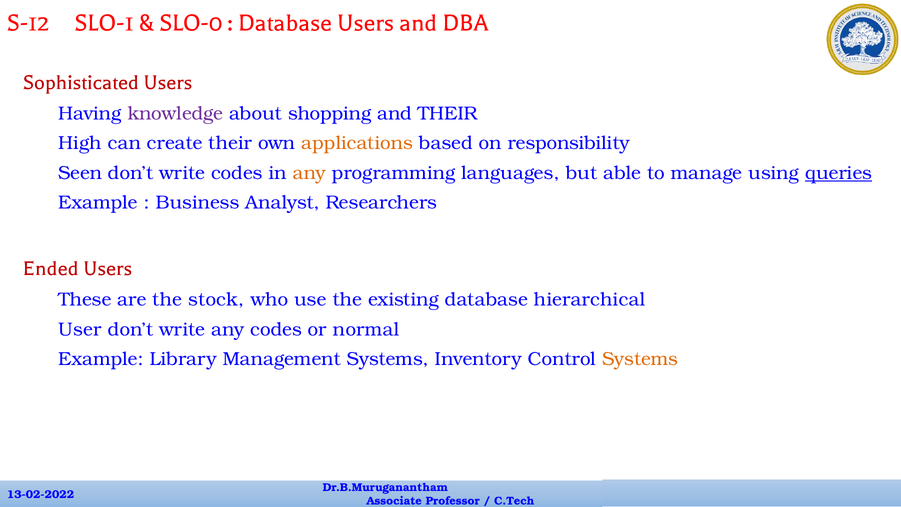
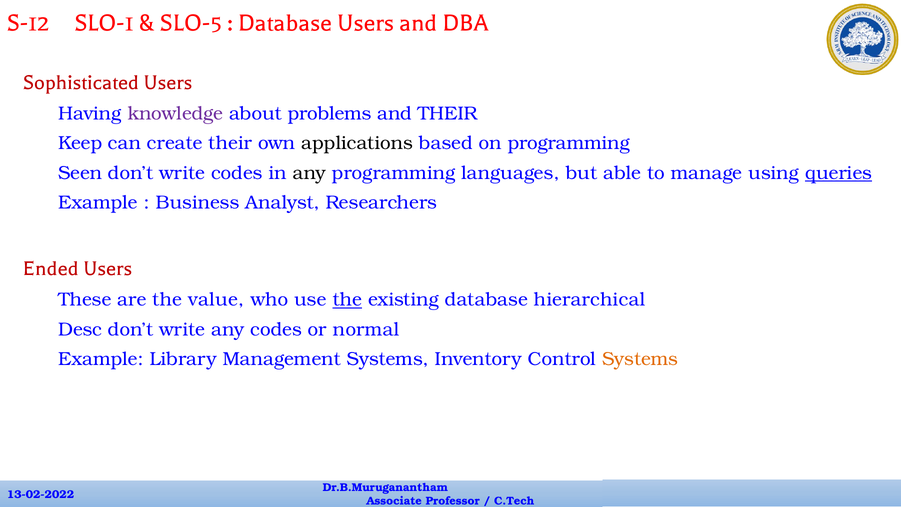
SLO-0: SLO-0 -> SLO-5 (191, 22)
shopping: shopping -> problems (330, 113)
High: High -> Keep (80, 143)
applications colour: orange -> black (357, 143)
on responsibility: responsibility -> programming (569, 143)
any colour: orange -> black (309, 173)
stock: stock -> value (216, 300)
the underline: none -> present (347, 300)
User: User -> Desc (80, 329)
